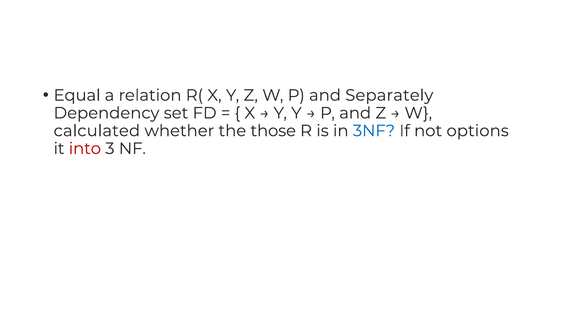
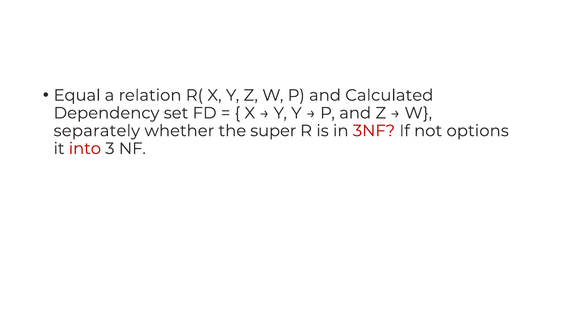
Separately: Separately -> Calculated (389, 95)
calculated: calculated -> separately (97, 131)
those: those -> super (273, 131)
3NF colour: blue -> red (374, 131)
